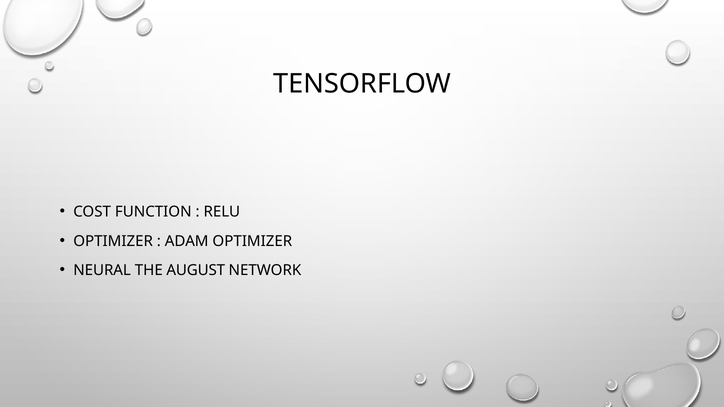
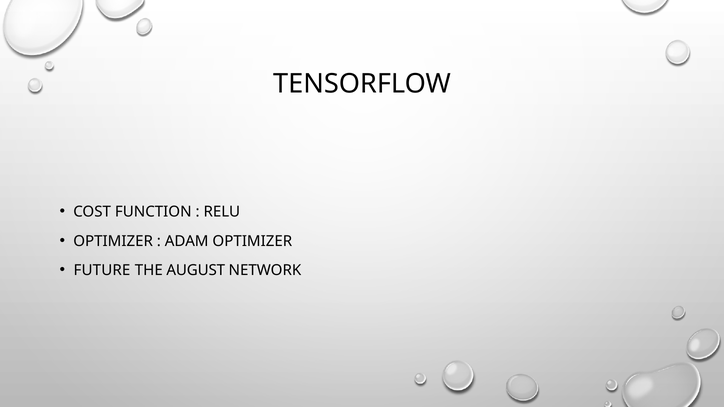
NEURAL: NEURAL -> FUTURE (102, 270)
